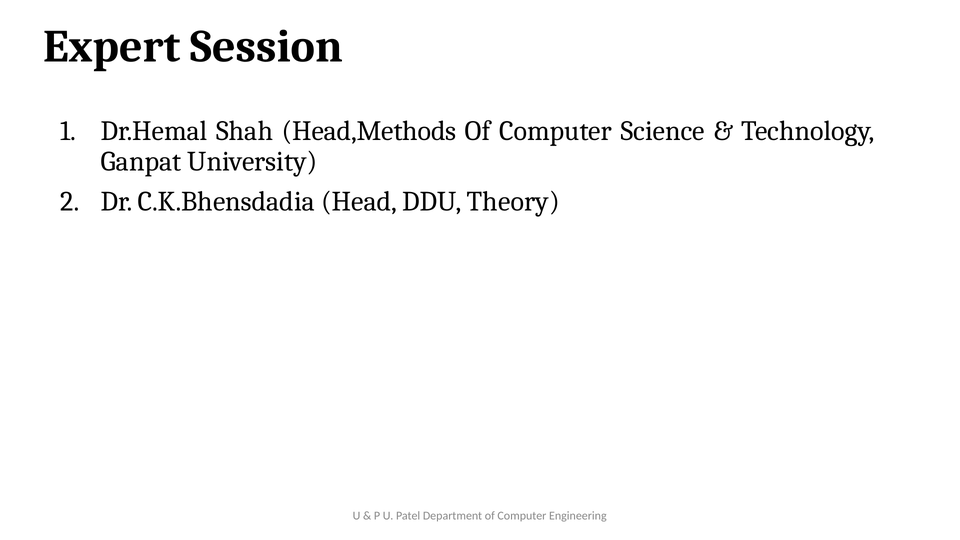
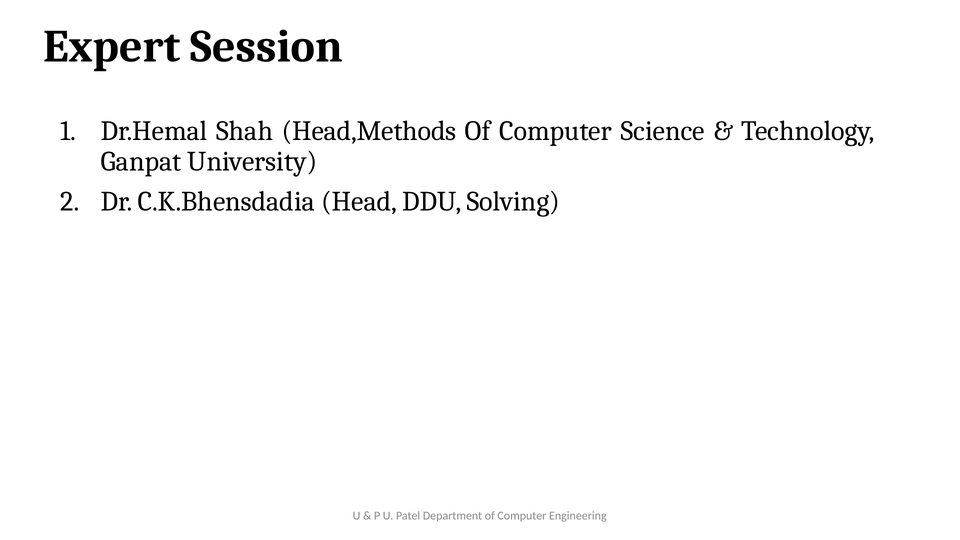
Theory: Theory -> Solving (513, 202)
